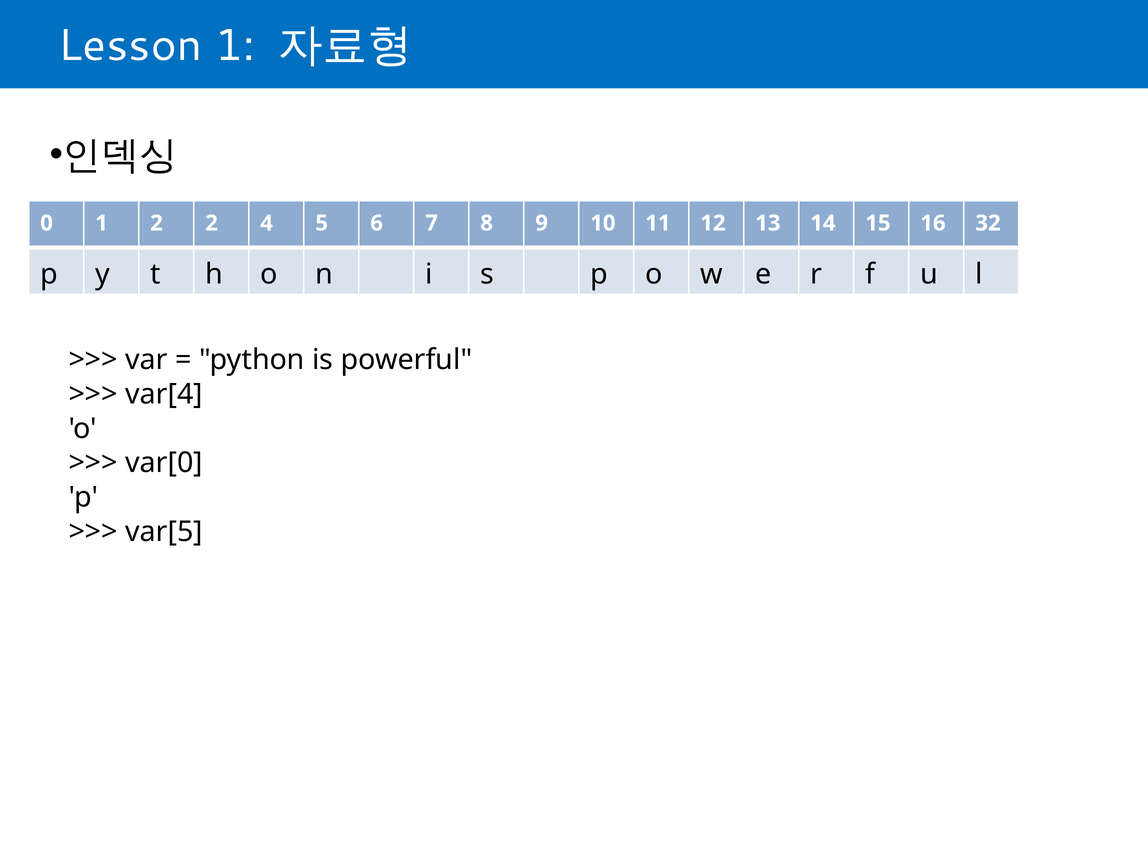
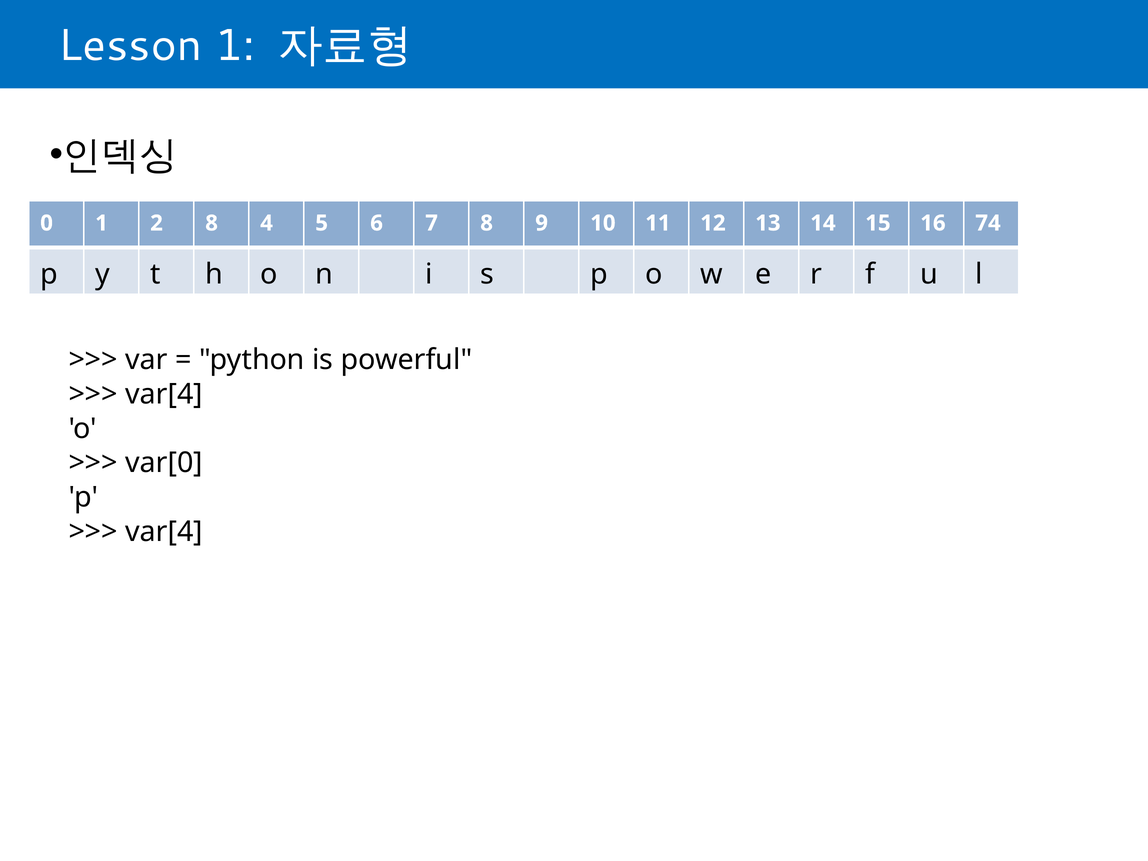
2 2: 2 -> 8 (212, 223)
32: 32 -> 74 (988, 223)
var[5: var[5 -> var[4 (164, 532)
